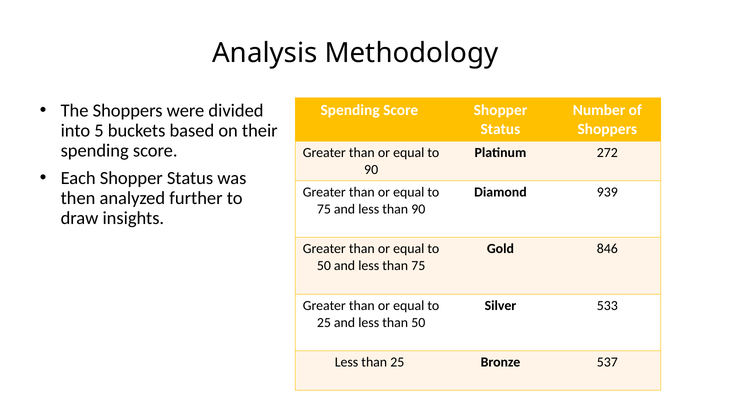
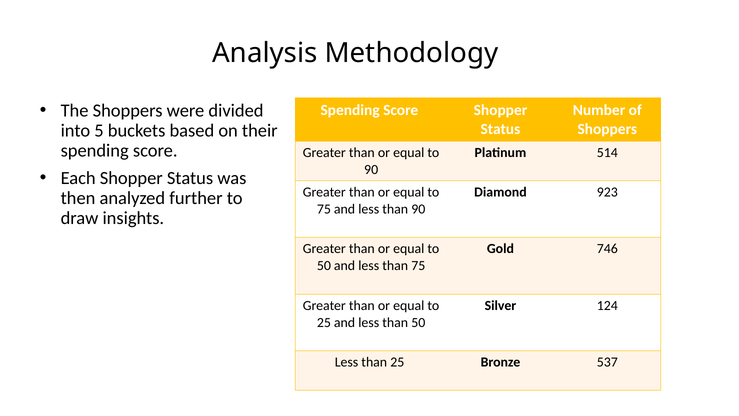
272: 272 -> 514 (607, 152)
939: 939 -> 923 (607, 192)
846: 846 -> 746 (607, 249)
533: 533 -> 124 (607, 305)
